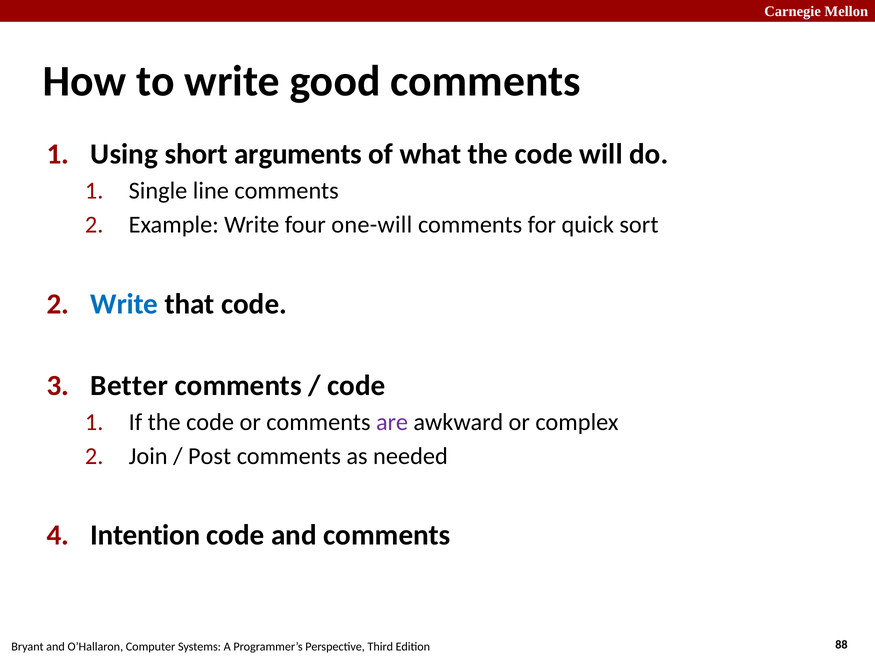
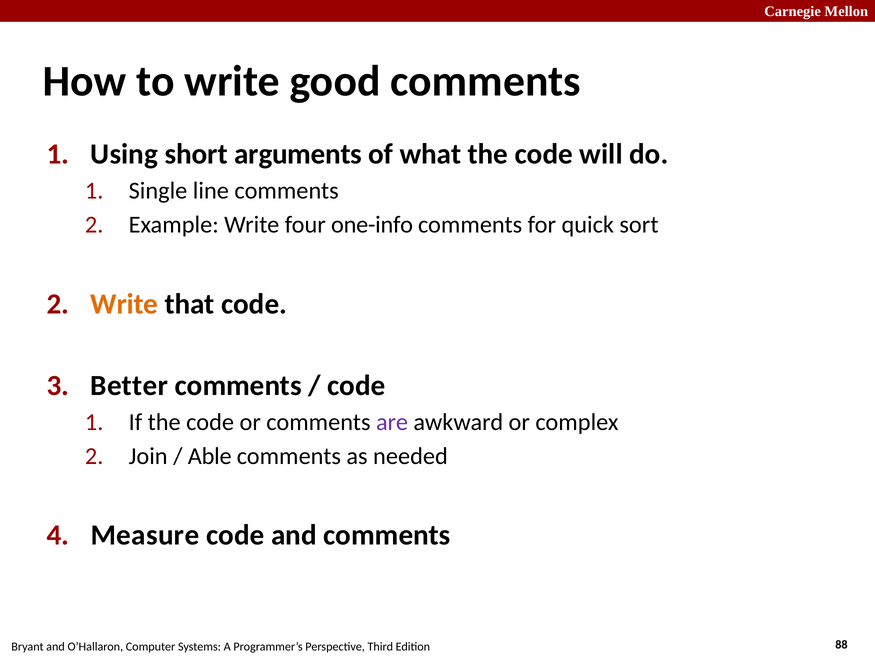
one-will: one-will -> one-info (372, 225)
Write colour: blue -> orange (124, 304)
Post: Post -> Able (210, 456)
Intention: Intention -> Measure (145, 535)
